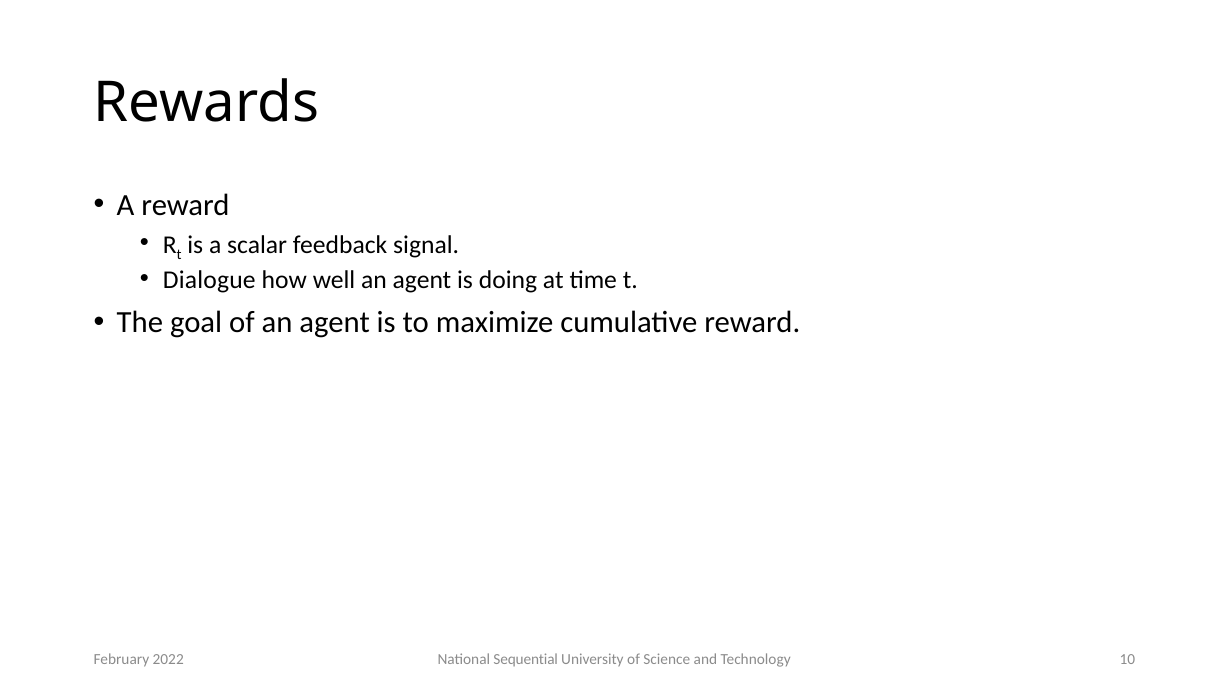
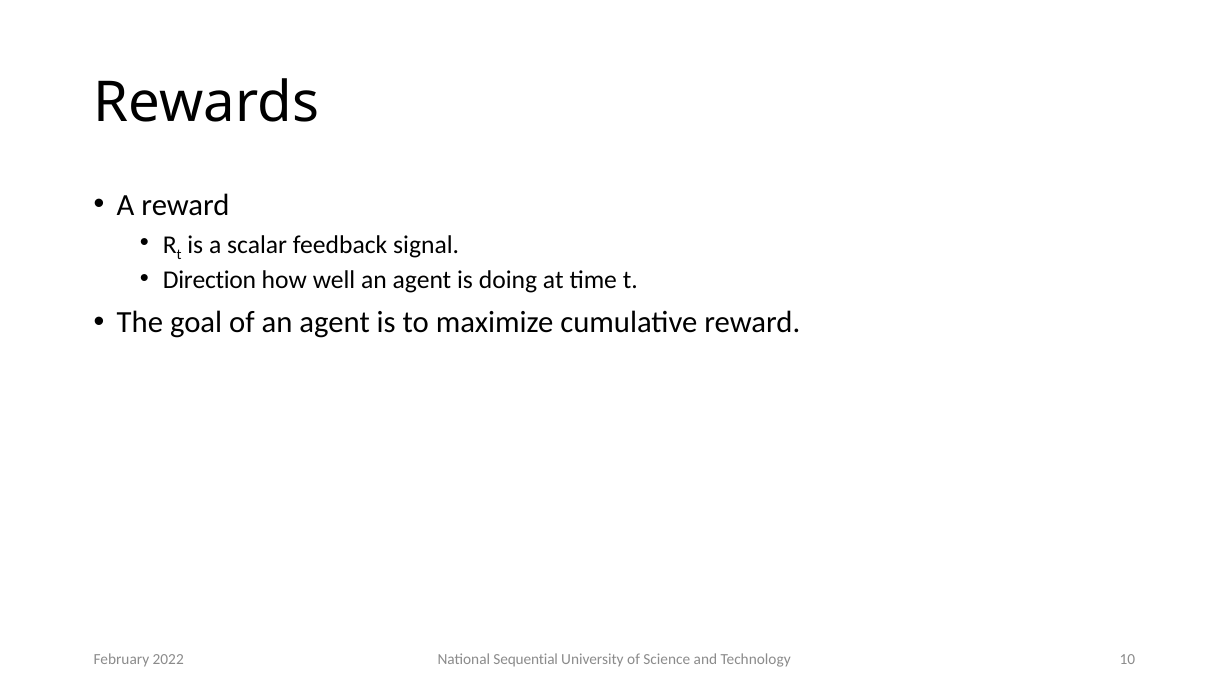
Dialogue: Dialogue -> Direction (209, 280)
